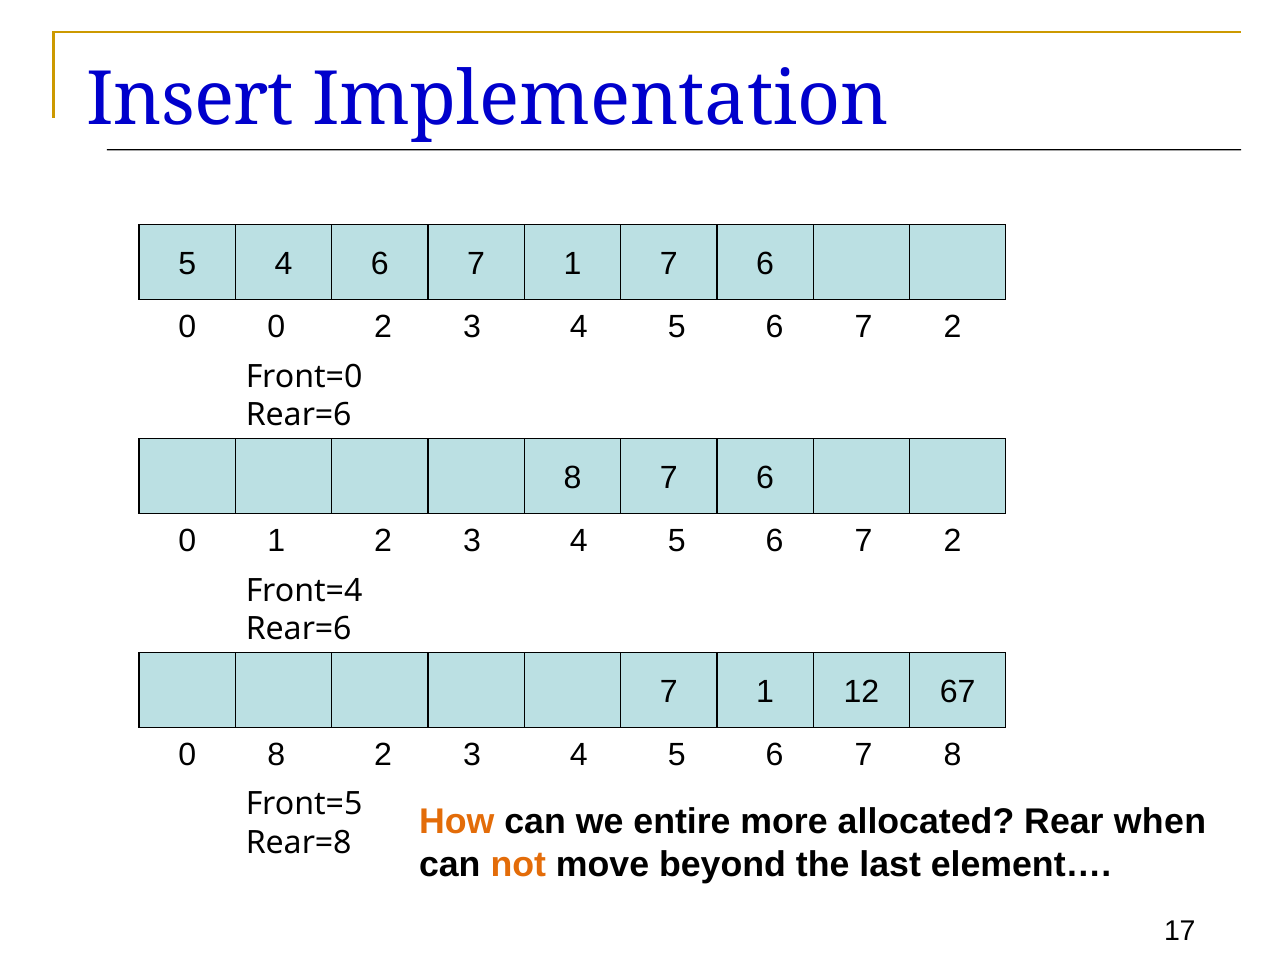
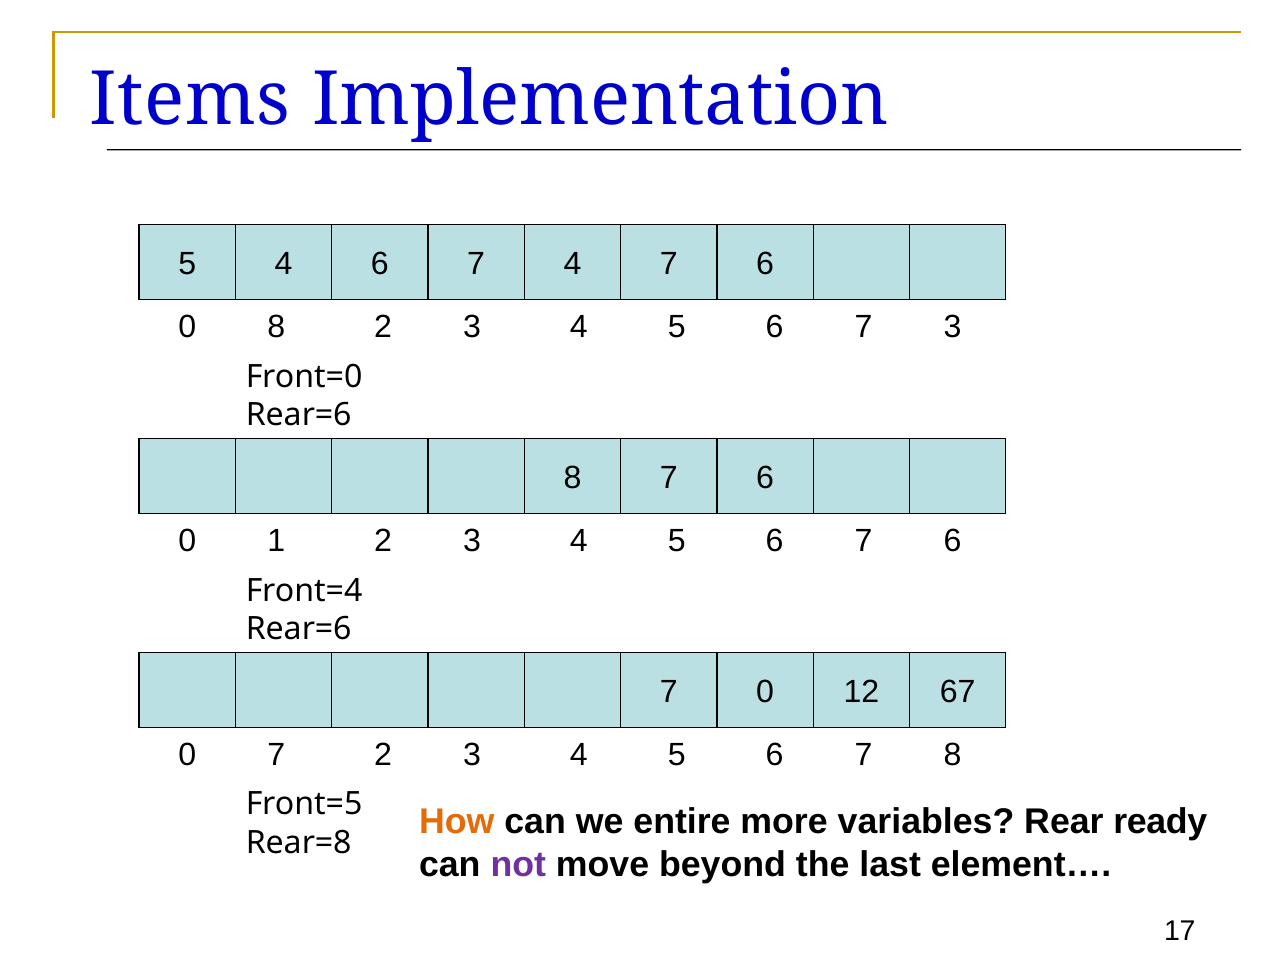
Insert: Insert -> Items (190, 99)
6 7 1: 1 -> 4 (572, 264)
0 0: 0 -> 8 (276, 327)
2: 2 -> 3 (952, 327)
2: 2 -> 6 (952, 541)
1: 1 -> 0 (765, 692)
0 8: 8 -> 7 (276, 755)
allocated: allocated -> variables (926, 822)
when: when -> ready (1160, 822)
not colour: orange -> purple (518, 865)
